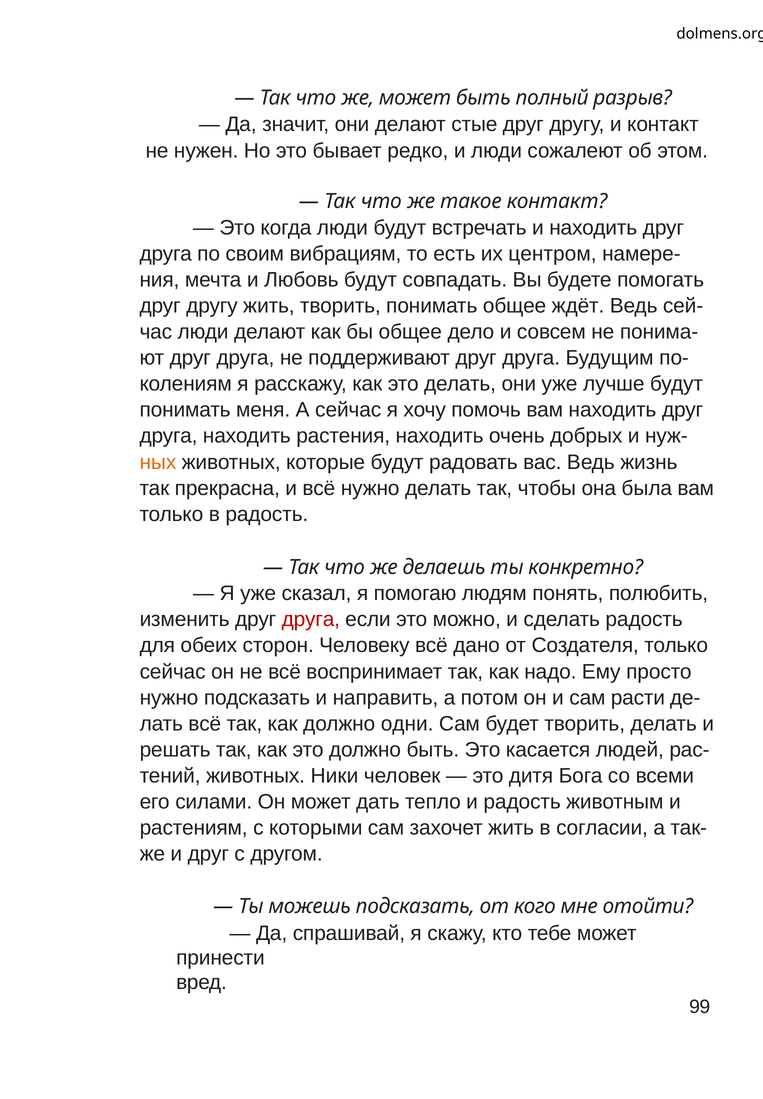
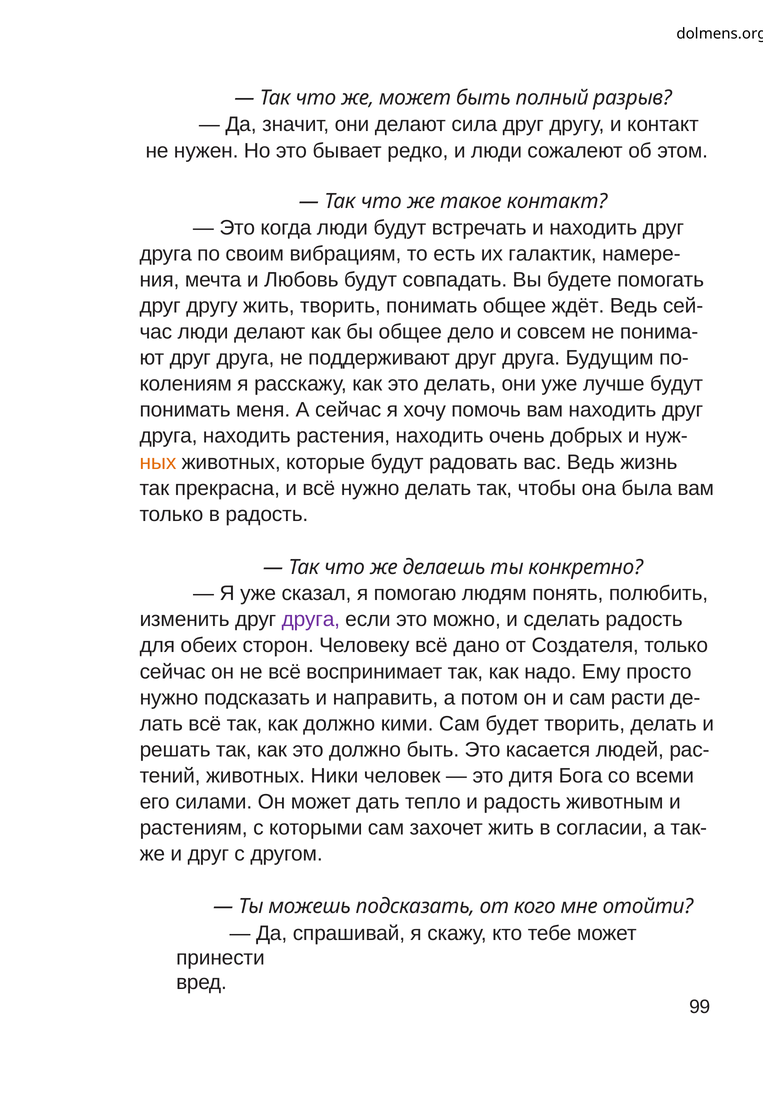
стые: стые -> сила (474, 124)
центром: центром -> галактик (552, 254)
друга colour: red -> purple (311, 619)
одни: одни -> кими (407, 723)
